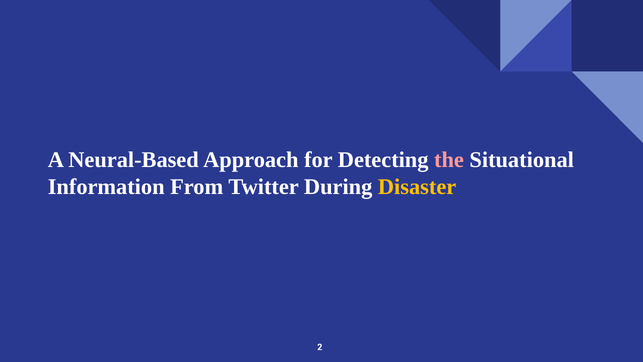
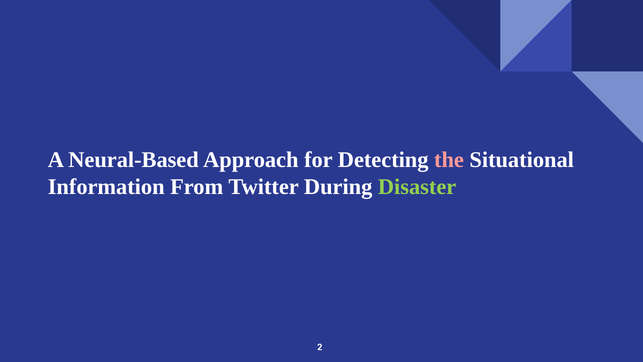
Disaster colour: yellow -> light green (417, 187)
